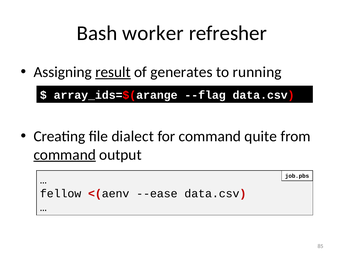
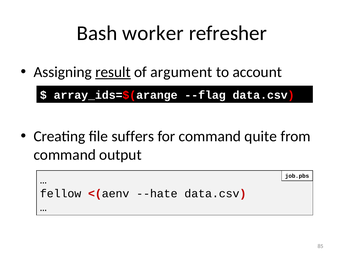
generates: generates -> argument (181, 72)
running: running -> account (257, 72)
dialect: dialect -> suffers (133, 136)
command underline: present -> none (65, 155)
--ease: --ease -> --hate (157, 194)
